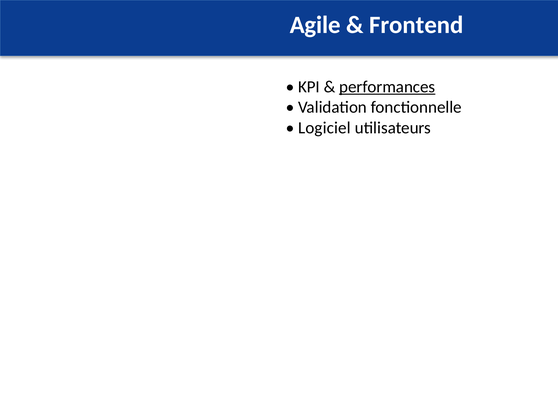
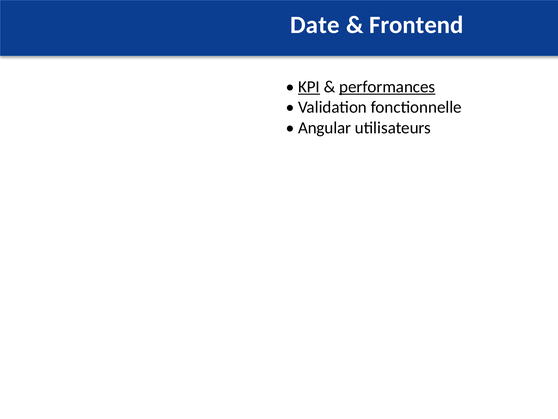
Agile: Agile -> Date (315, 25)
KPI underline: none -> present (309, 87)
Logiciel: Logiciel -> Angular (325, 128)
